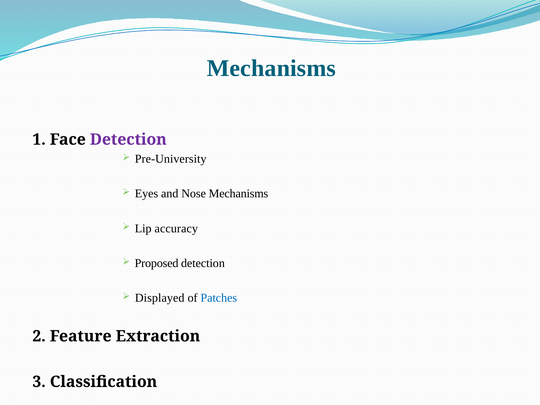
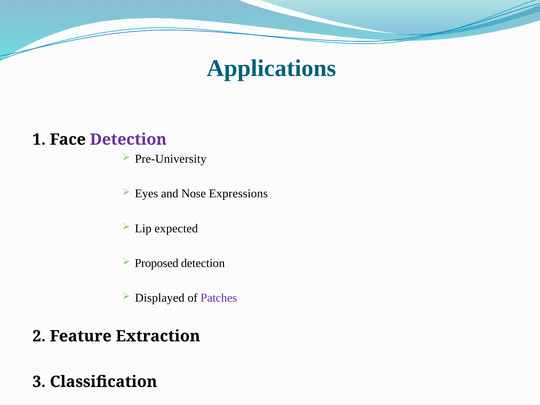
Mechanisms: Mechanisms -> Applications (271, 68)
Nose Mechanisms: Mechanisms -> Expressions (238, 194)
accuracy: accuracy -> expected (176, 228)
Patches colour: blue -> purple (219, 298)
